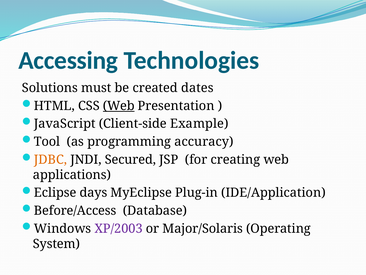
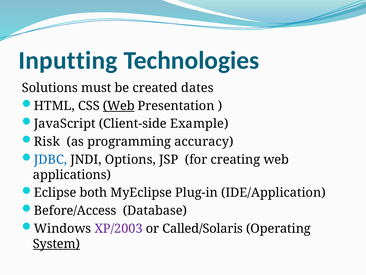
Accessing: Accessing -> Inputting (68, 60)
Tool: Tool -> Risk (47, 141)
JDBC colour: orange -> blue (50, 159)
Secured: Secured -> Options (130, 159)
days: days -> both (93, 192)
Major/Solaris: Major/Solaris -> Called/Solaris (203, 228)
System underline: none -> present (56, 243)
